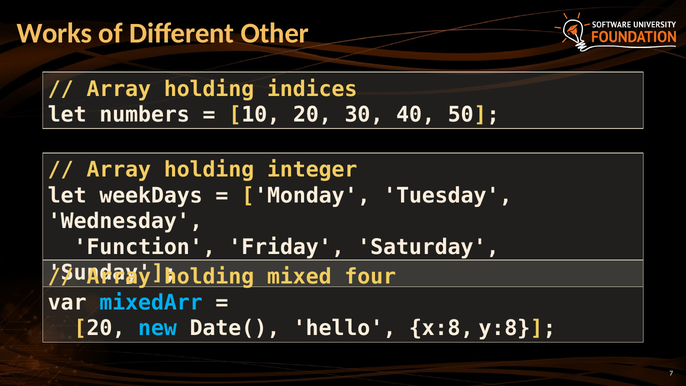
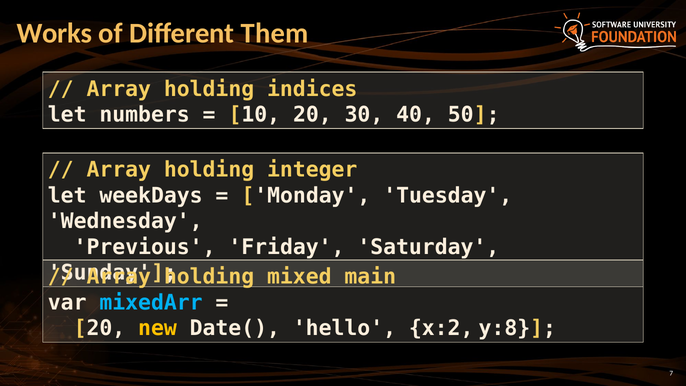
Other: Other -> Them (275, 33)
Function: Function -> Previous (145, 247)
four: four -> main (370, 277)
new colour: light blue -> yellow (157, 328)
x:8: x:8 -> x:2 (441, 328)
